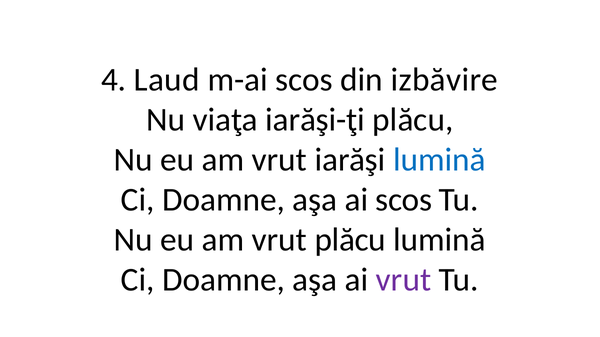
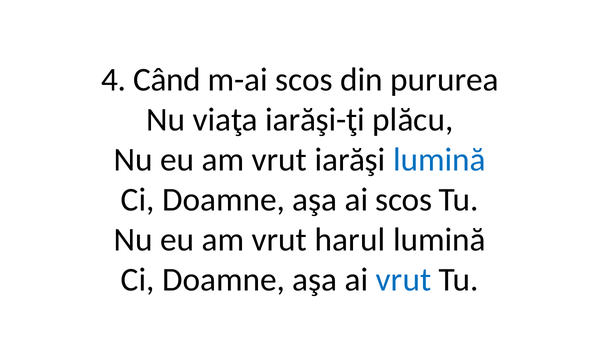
Laud: Laud -> Când (167, 80)
izbăvire: izbăvire -> pururea (445, 80)
vrut plăcu: plăcu -> harul (350, 240)
vrut colour: purple -> blue (404, 280)
